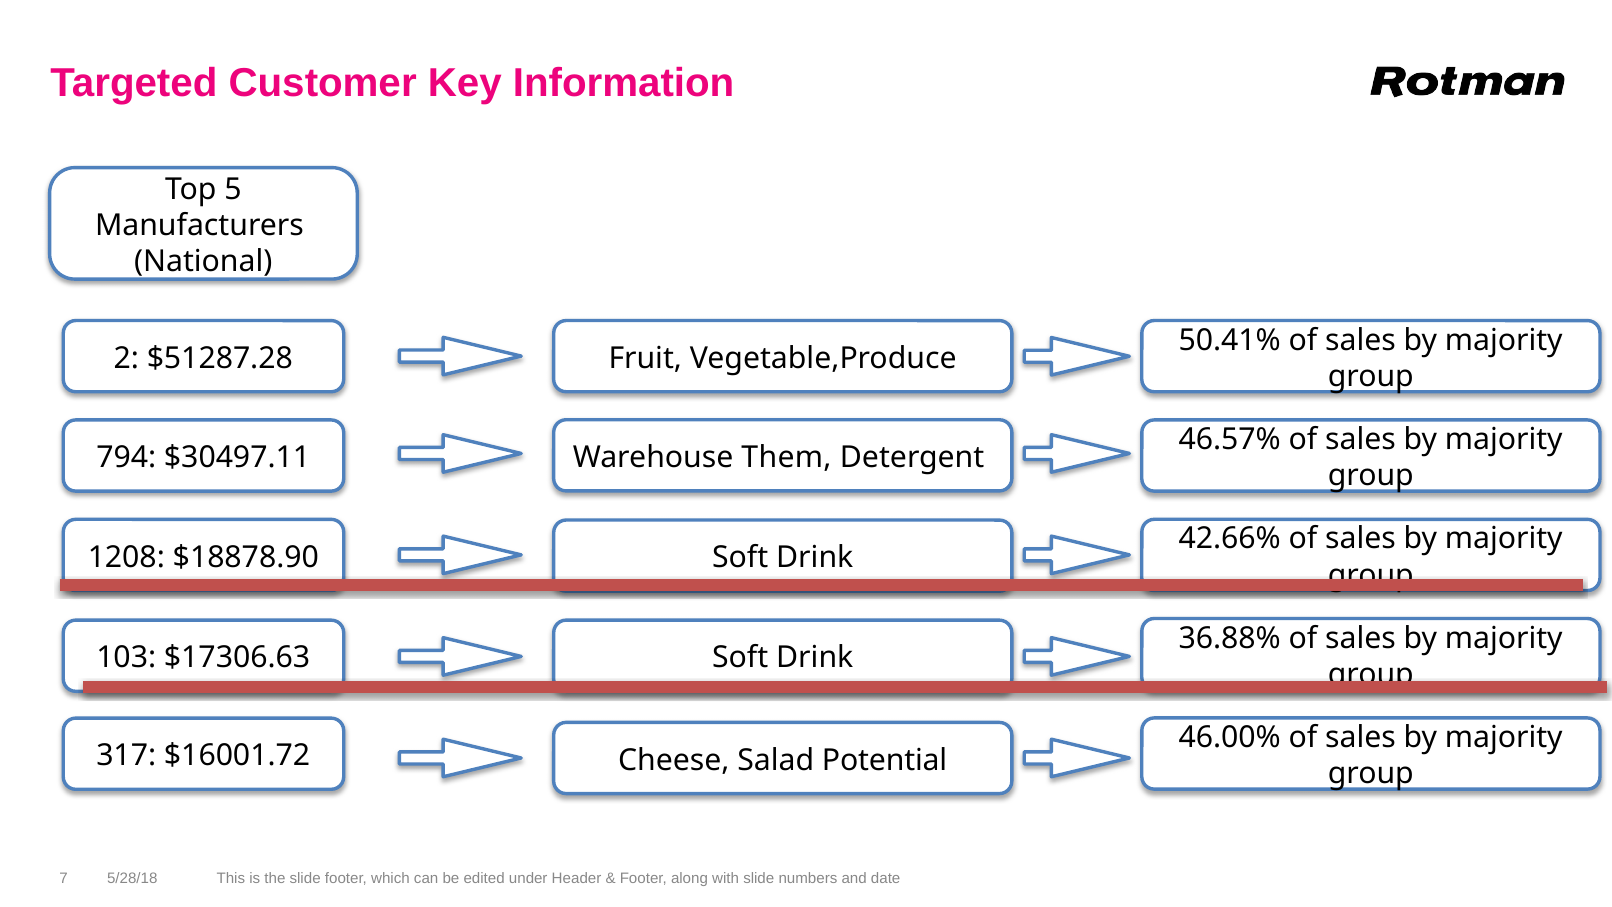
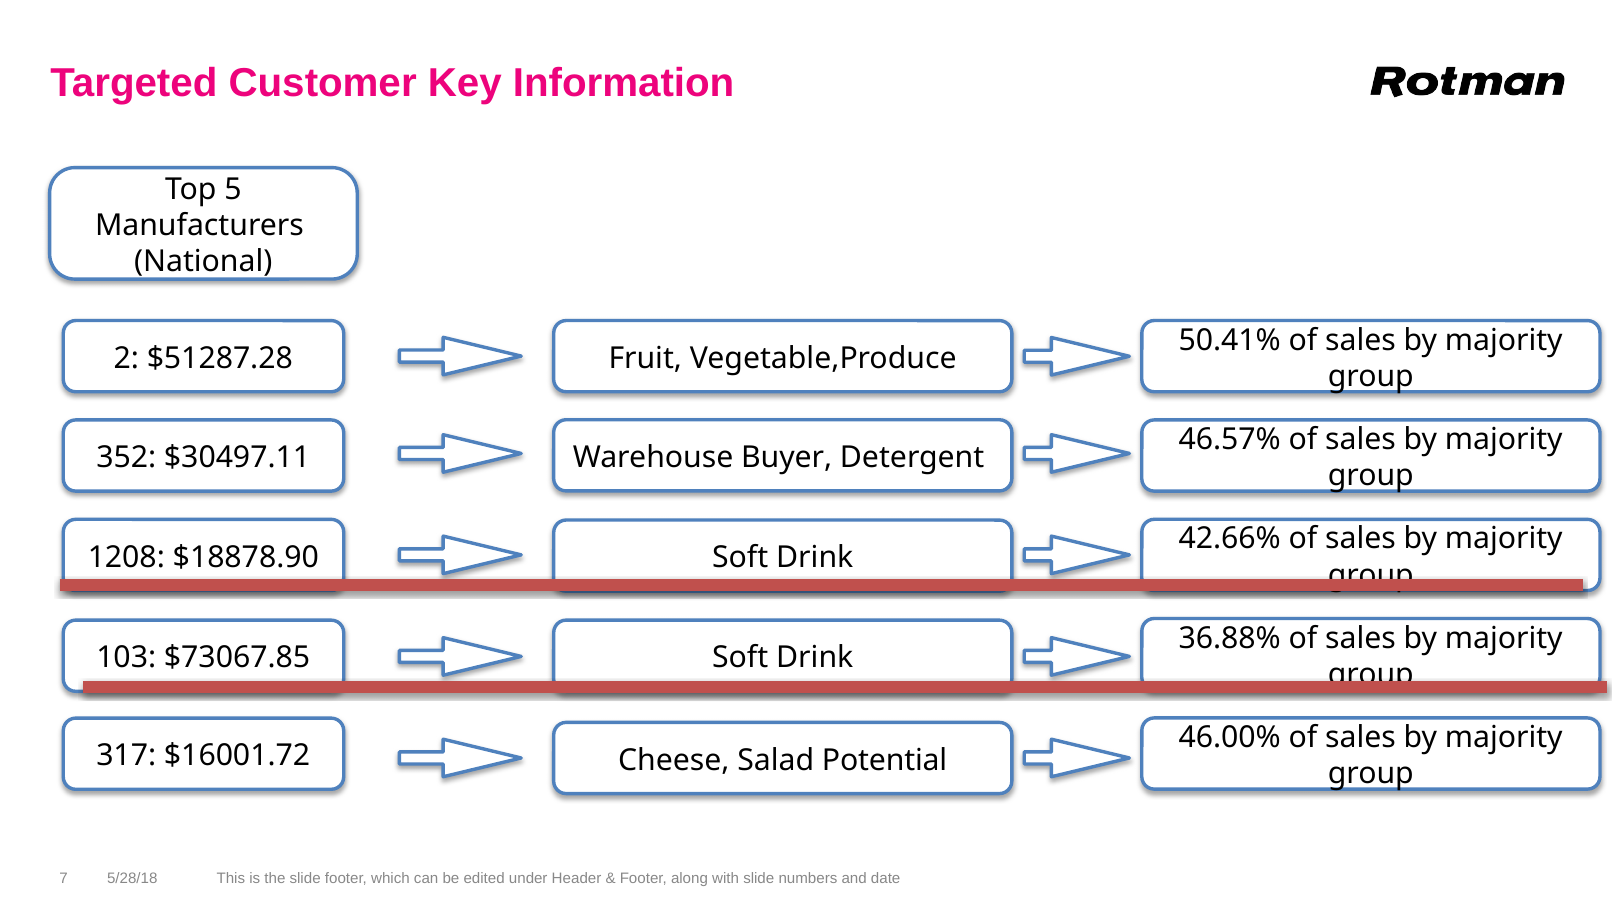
Them: Them -> Buyer (787, 457)
794: 794 -> 352 (126, 457)
$17306.63: $17306.63 -> $73067.85 (237, 658)
